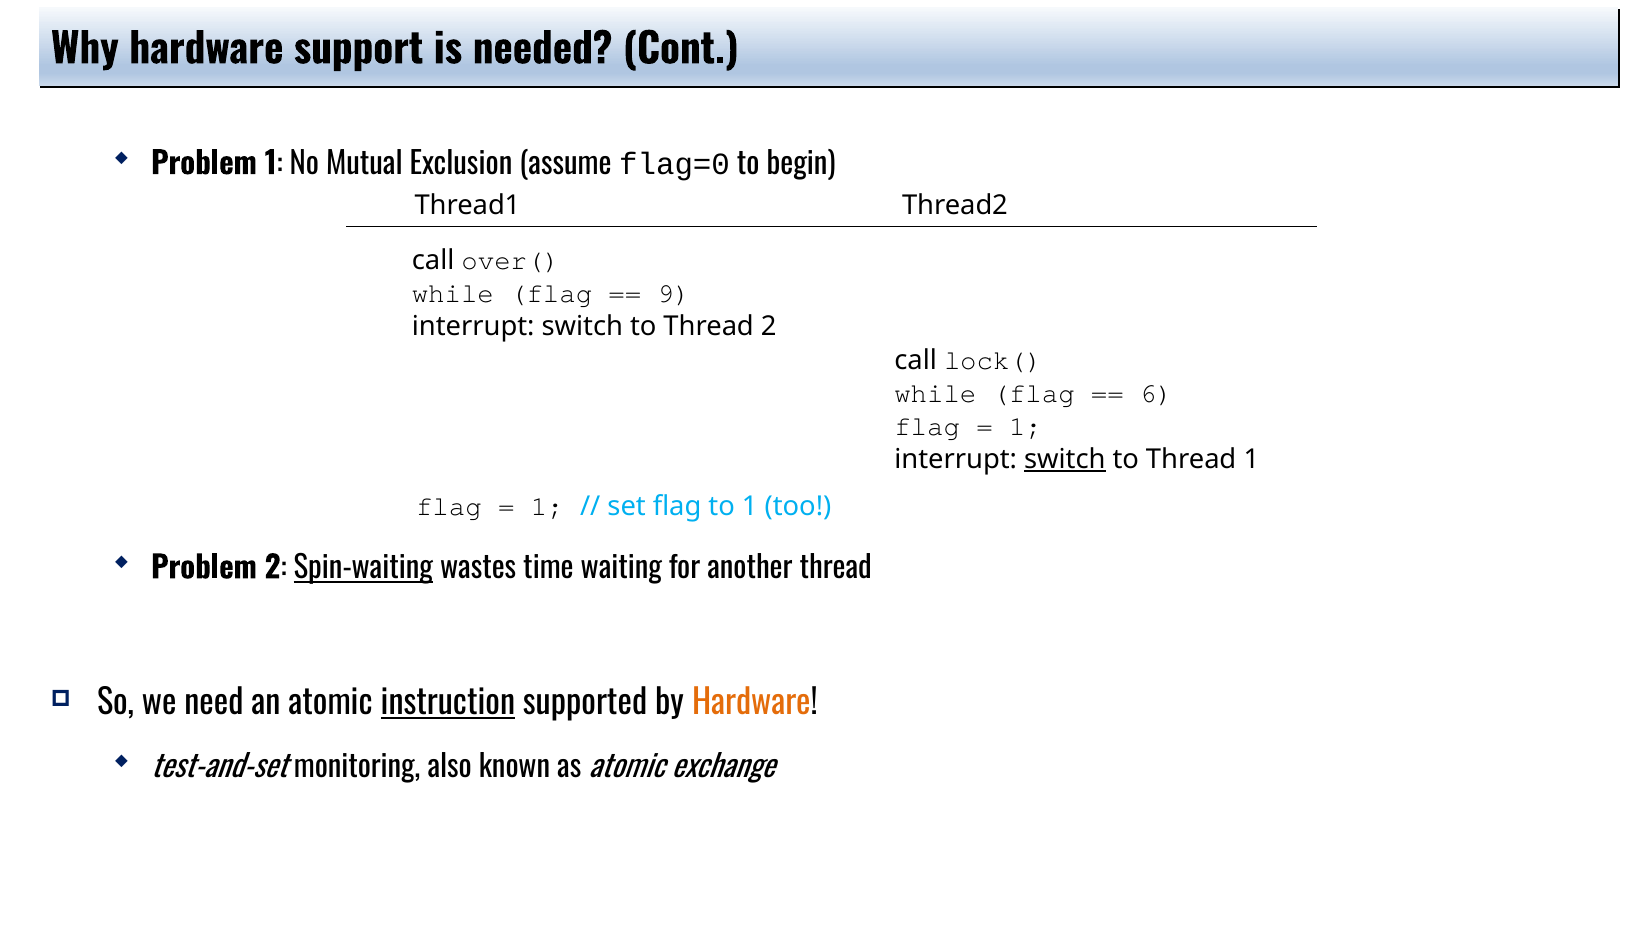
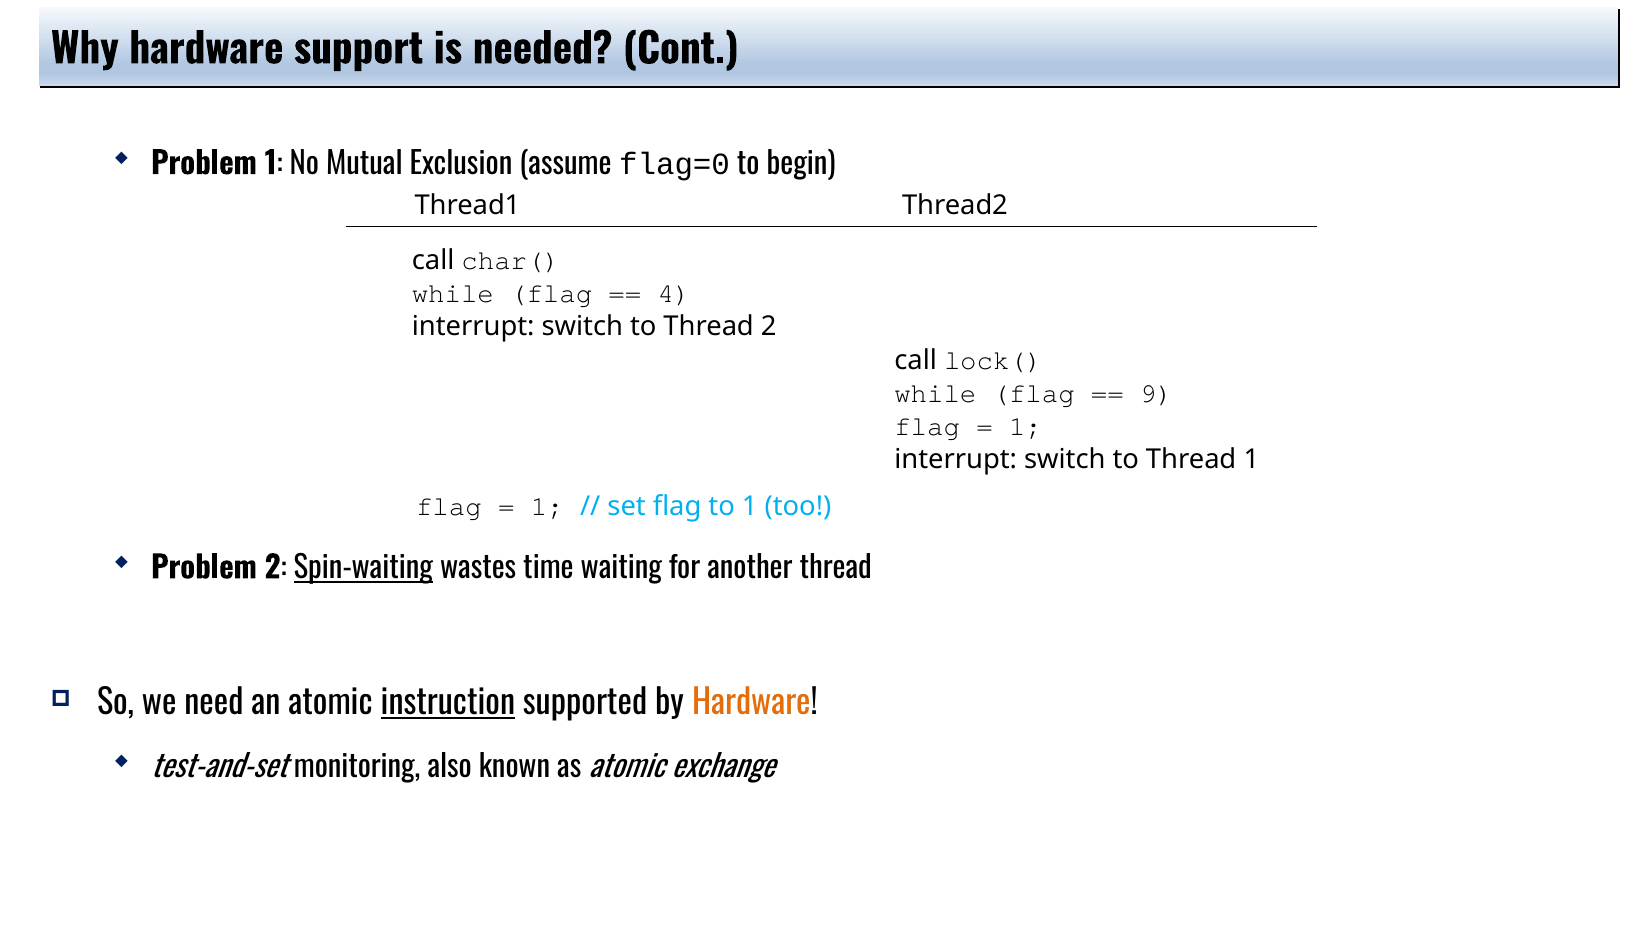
over(: over( -> char( (511, 261)
9: 9 -> 4 (674, 294)
6: 6 -> 9 (1156, 393)
switch underline: present -> none (1065, 459)
